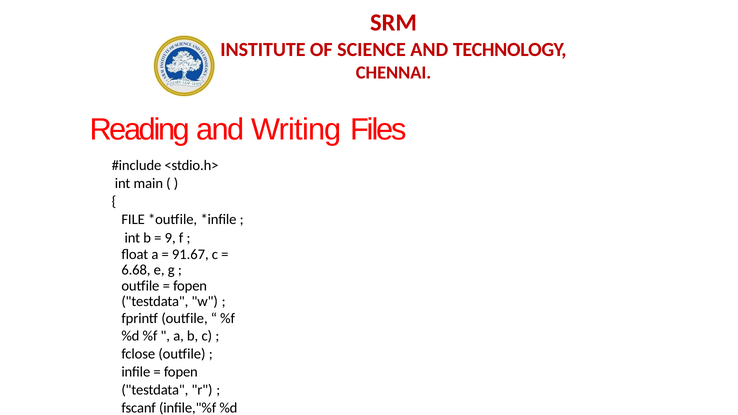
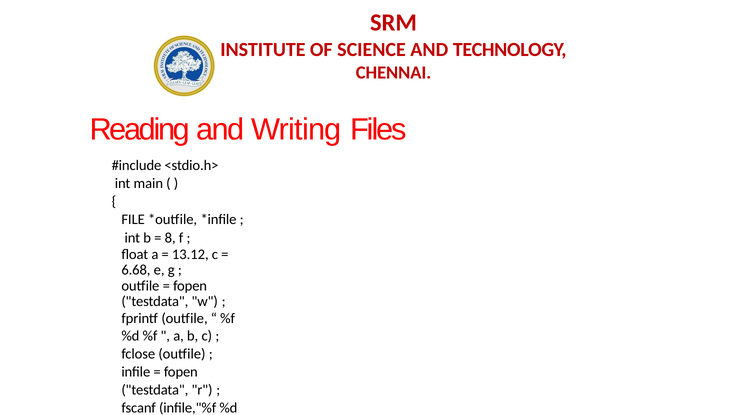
9: 9 -> 8 (170, 238)
91.67: 91.67 -> 13.12 (190, 254)
